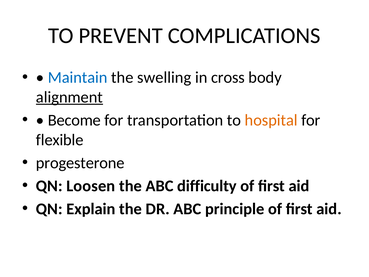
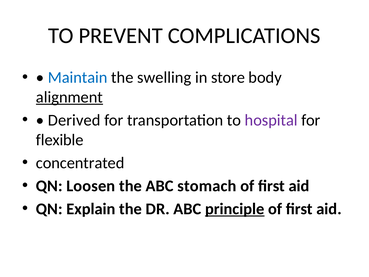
cross: cross -> store (228, 77)
Become: Become -> Derived (74, 120)
hospital colour: orange -> purple (271, 120)
progesterone: progesterone -> concentrated (80, 163)
difficulty: difficulty -> stomach (207, 186)
principle underline: none -> present (235, 209)
